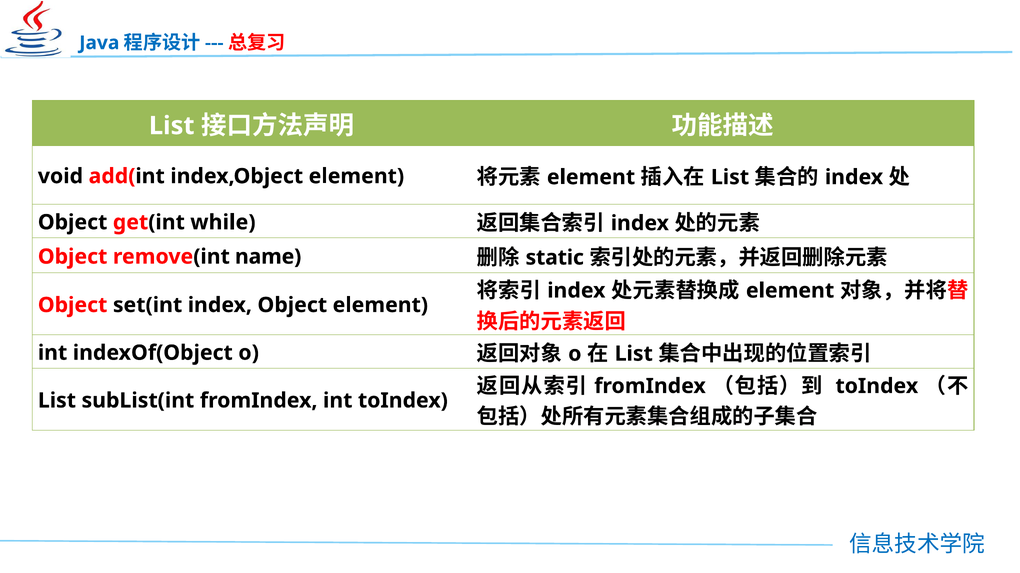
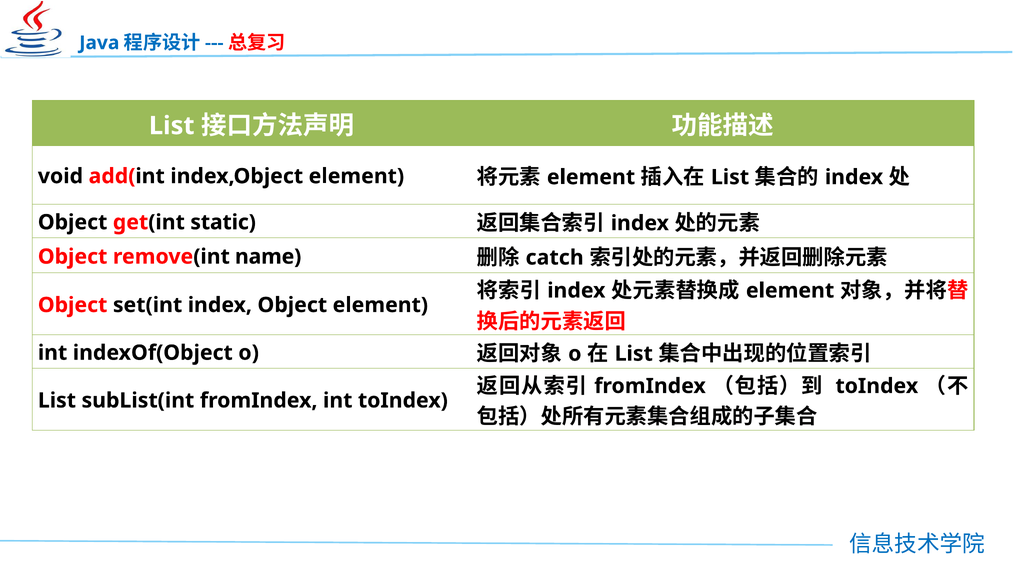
while: while -> static (223, 223)
static: static -> catch (555, 258)
